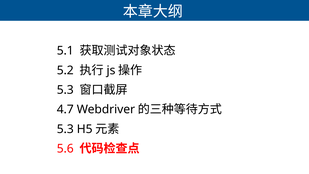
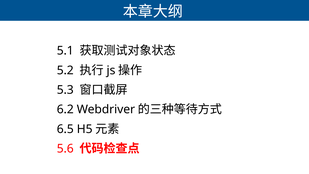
4.7: 4.7 -> 6.2 (65, 109)
5.3: 5.3 -> 6.5 (65, 129)
